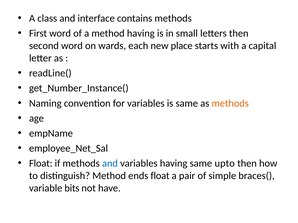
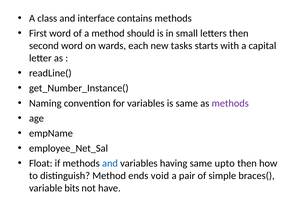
method having: having -> should (141, 33)
place: place -> tasks (182, 46)
methods colour: orange -> purple (230, 103)
ends float: float -> void (160, 176)
